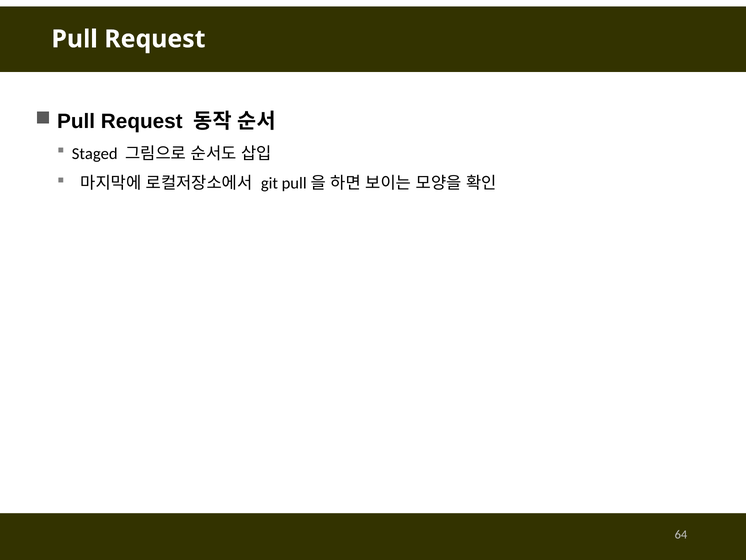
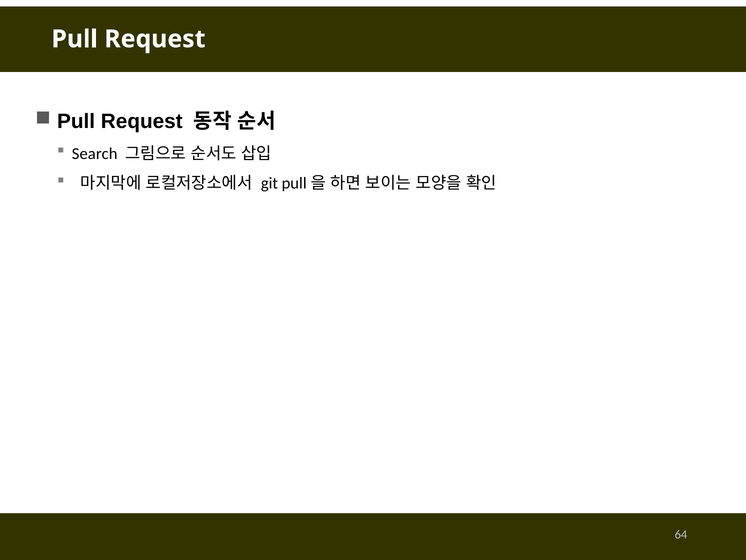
Staged: Staged -> Search (95, 153)
